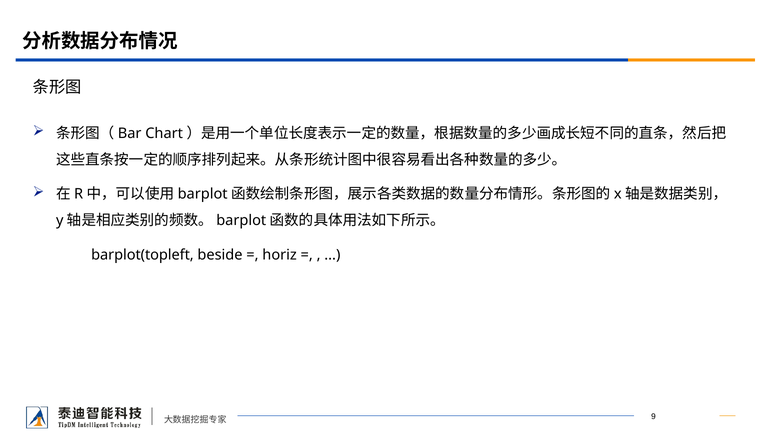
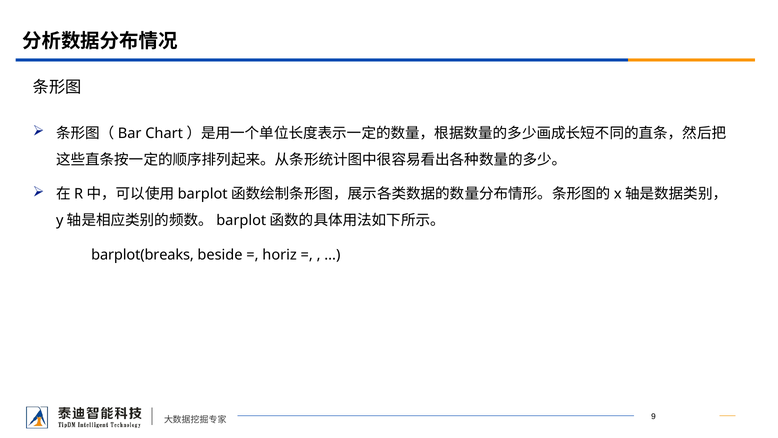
barplot(topleft: barplot(topleft -> barplot(breaks (143, 255)
